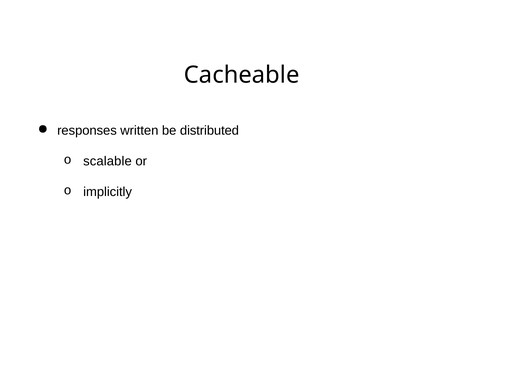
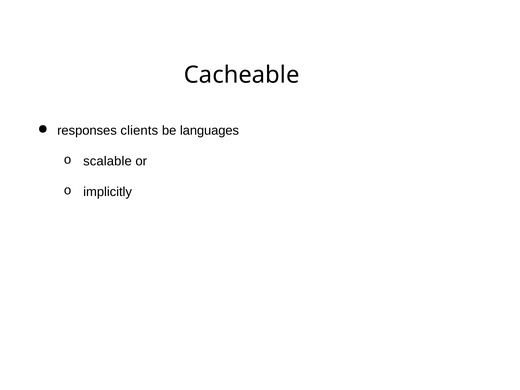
written: written -> clients (139, 131)
distributed: distributed -> languages (209, 131)
